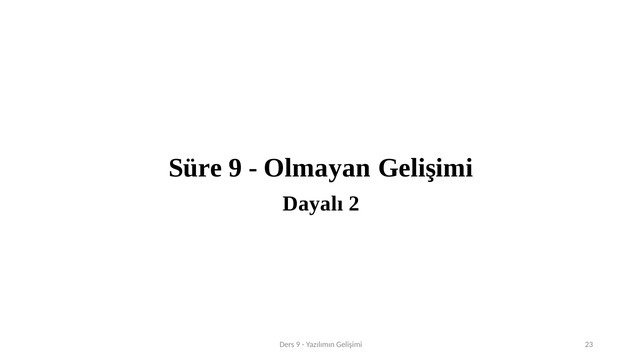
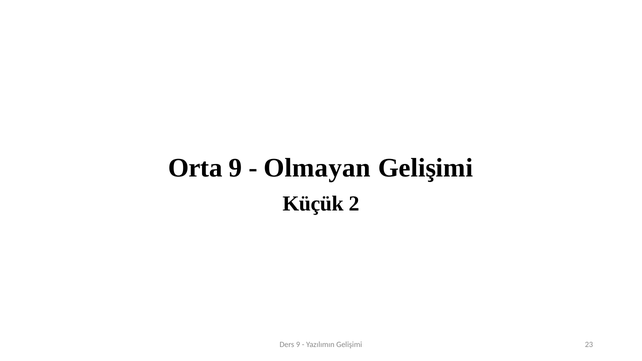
Süre: Süre -> Orta (195, 168)
Dayalı: Dayalı -> Küçük (313, 204)
